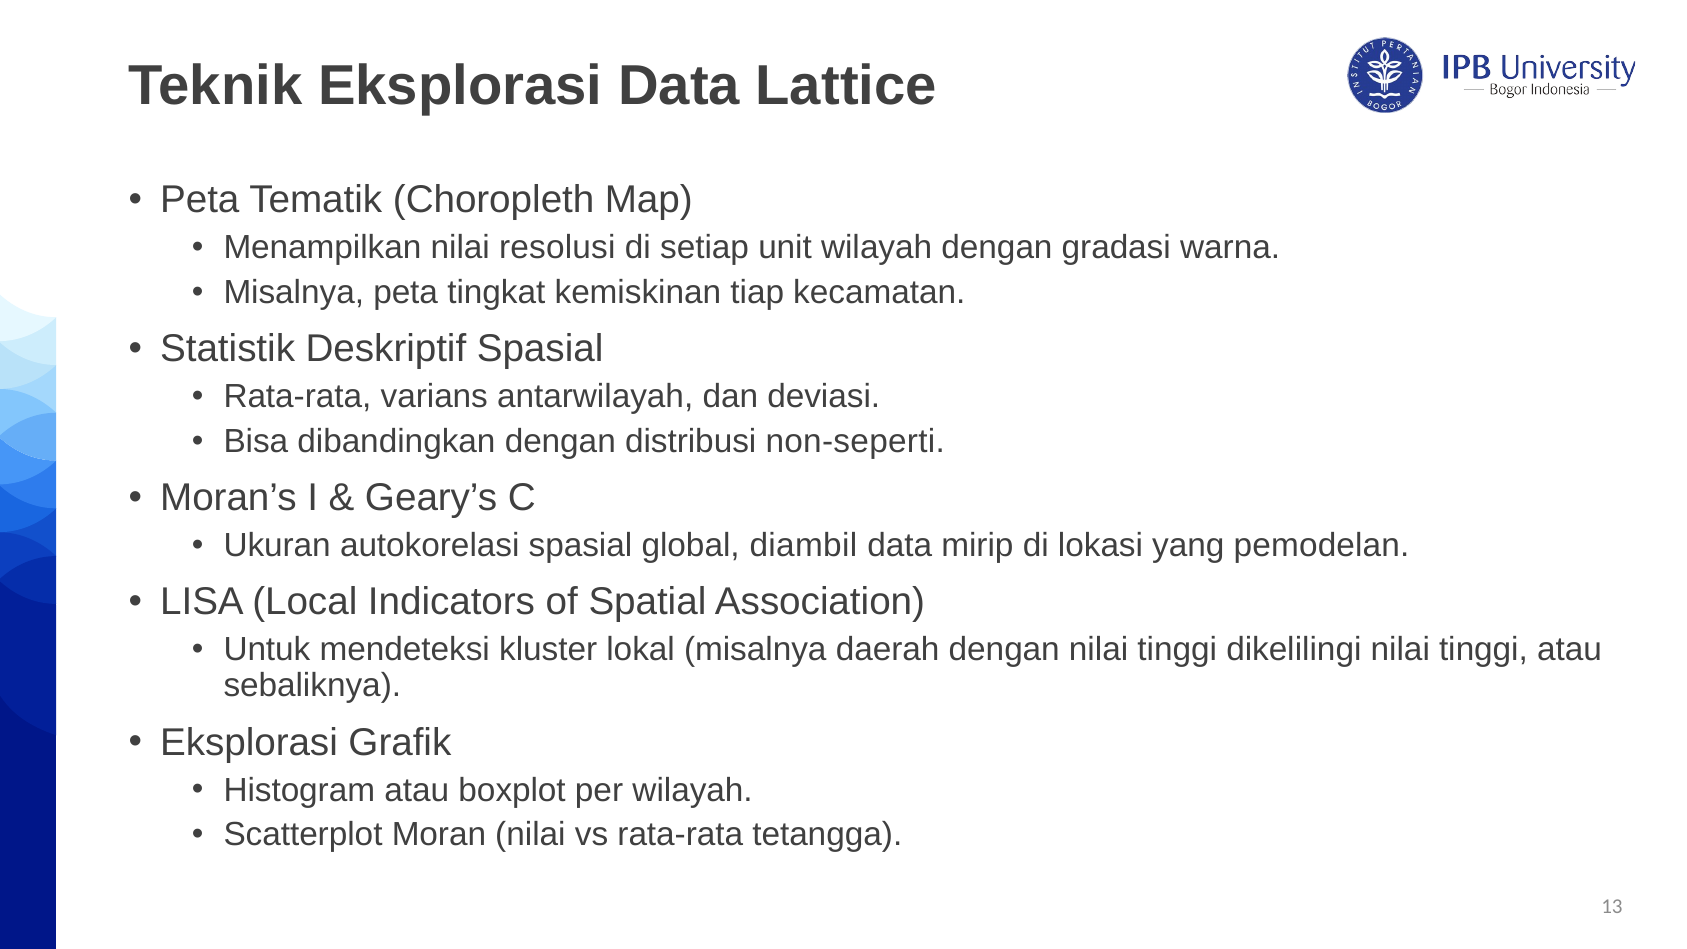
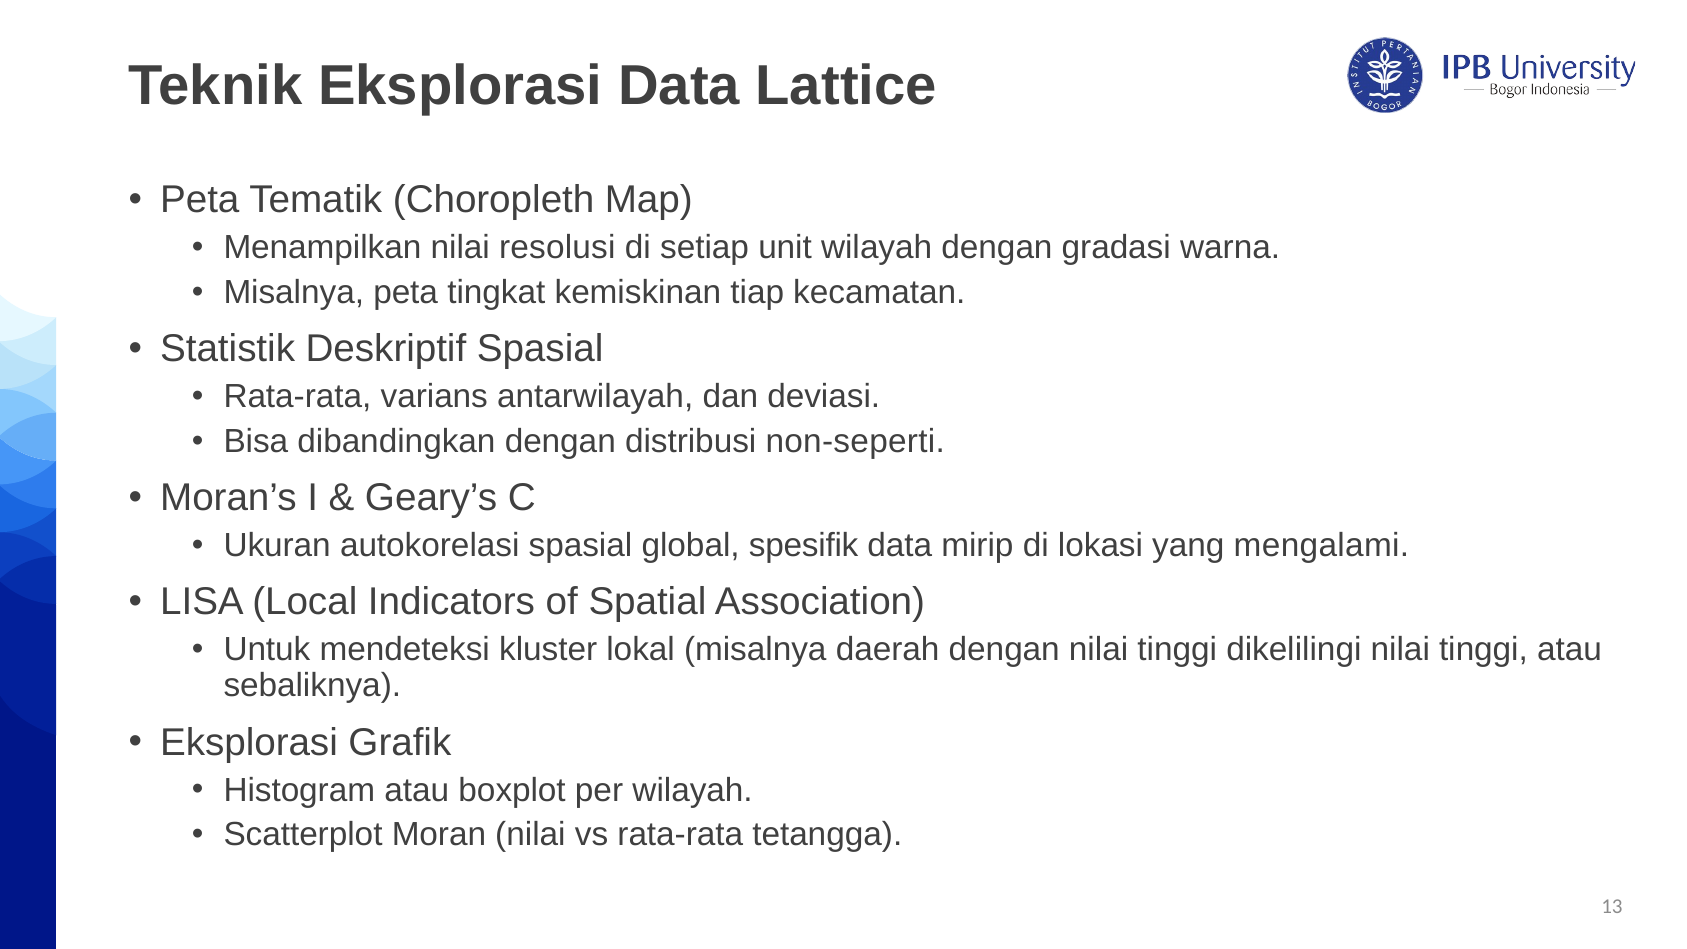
diambil: diambil -> spesifik (804, 546)
pemodelan: pemodelan -> mengalami (1321, 546)
